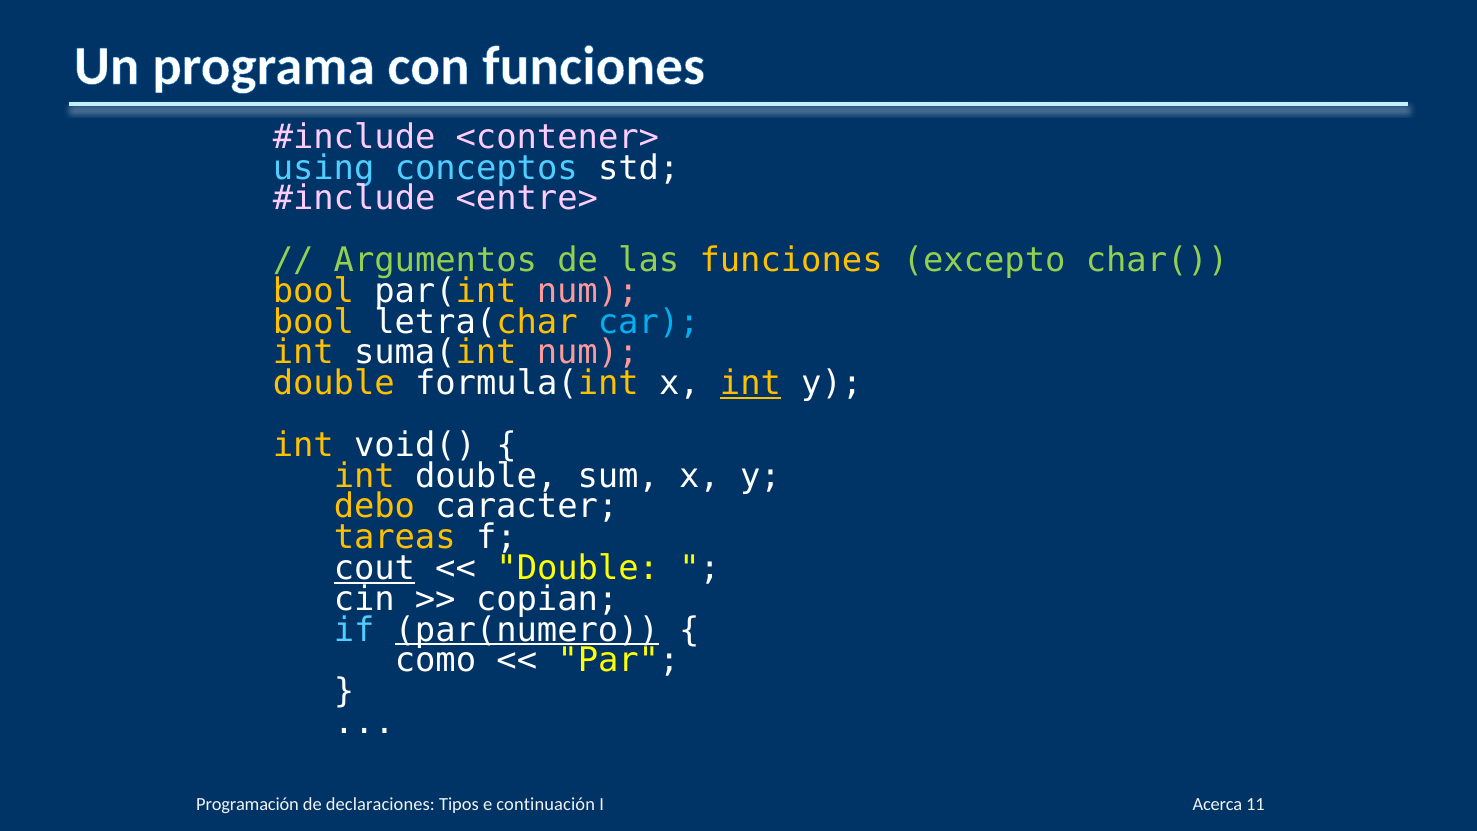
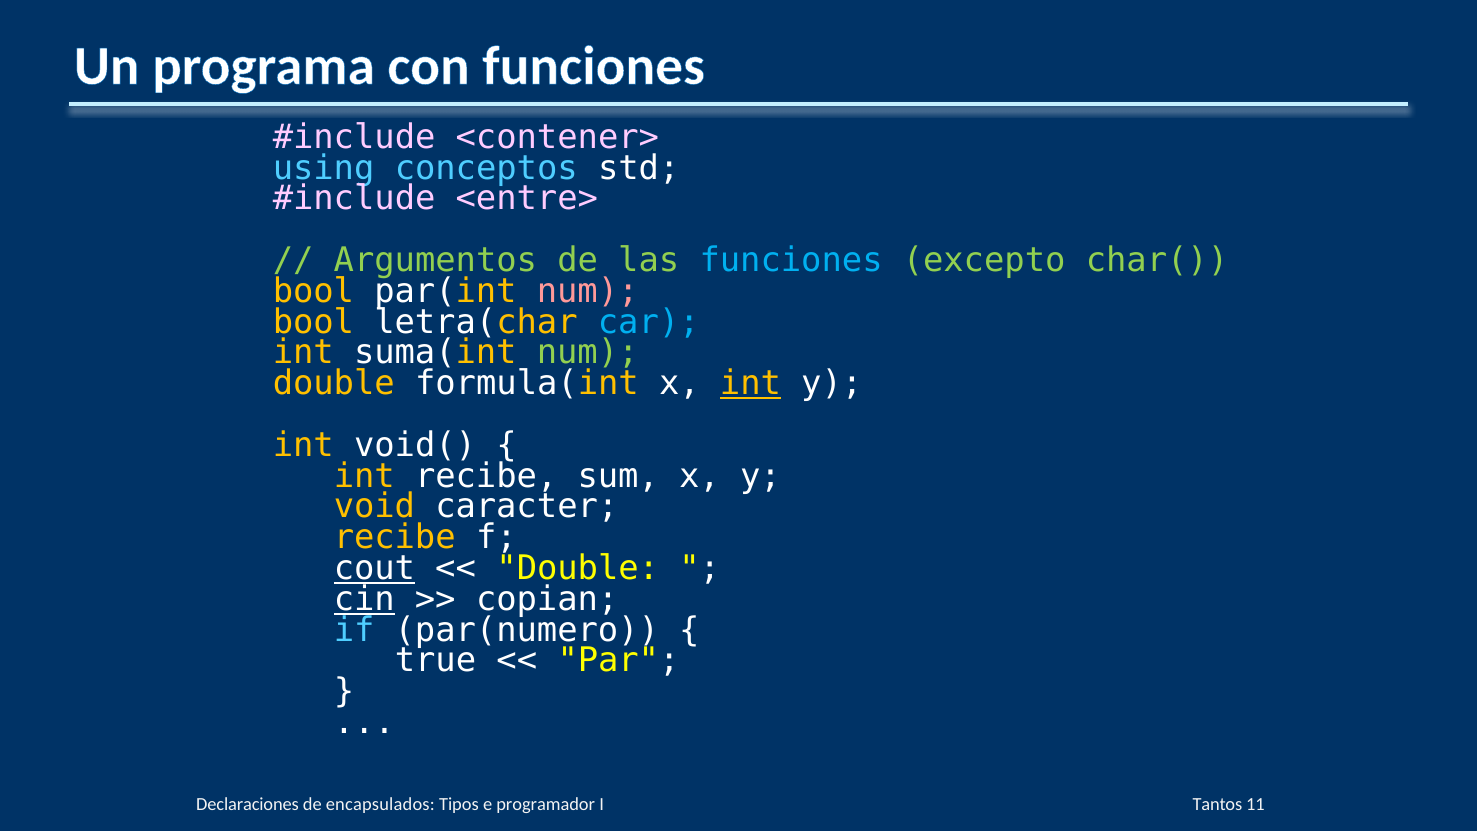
funciones colour: yellow -> light blue (791, 260)
num colour: pink -> light green (588, 353)
int double: double -> recibe (486, 476)
debo: debo -> void (374, 507)
tareas: tareas -> recibe (395, 537)
cin underline: none -> present (364, 599)
par(numero underline: present -> none (527, 630)
como: como -> true (436, 661)
Programación: Programación -> Declaraciones (248, 804)
declaraciones: declaraciones -> encapsulados (380, 804)
continuación: continuación -> programador (546, 804)
Acerca: Acerca -> Tantos (1217, 804)
